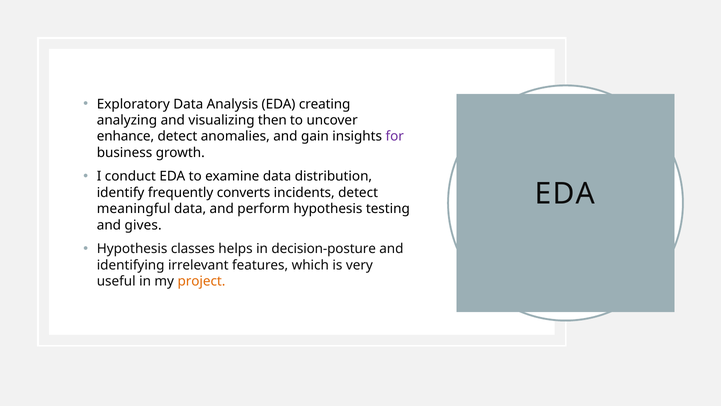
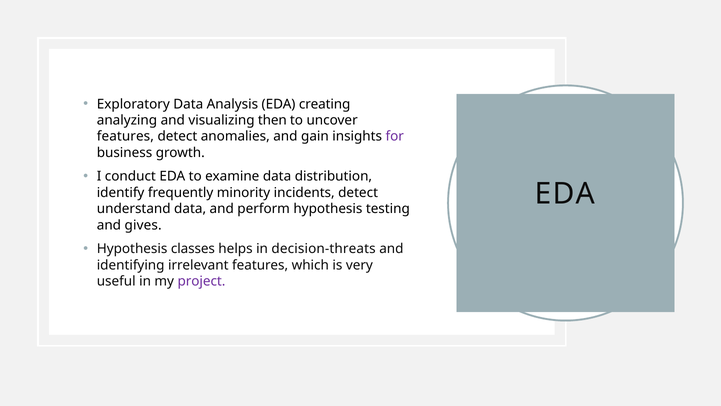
enhance: enhance -> features (125, 136)
converts: converts -> minority (244, 193)
meaningful: meaningful -> understand (134, 209)
decision-posture: decision-posture -> decision-threats (324, 249)
project colour: orange -> purple (201, 281)
